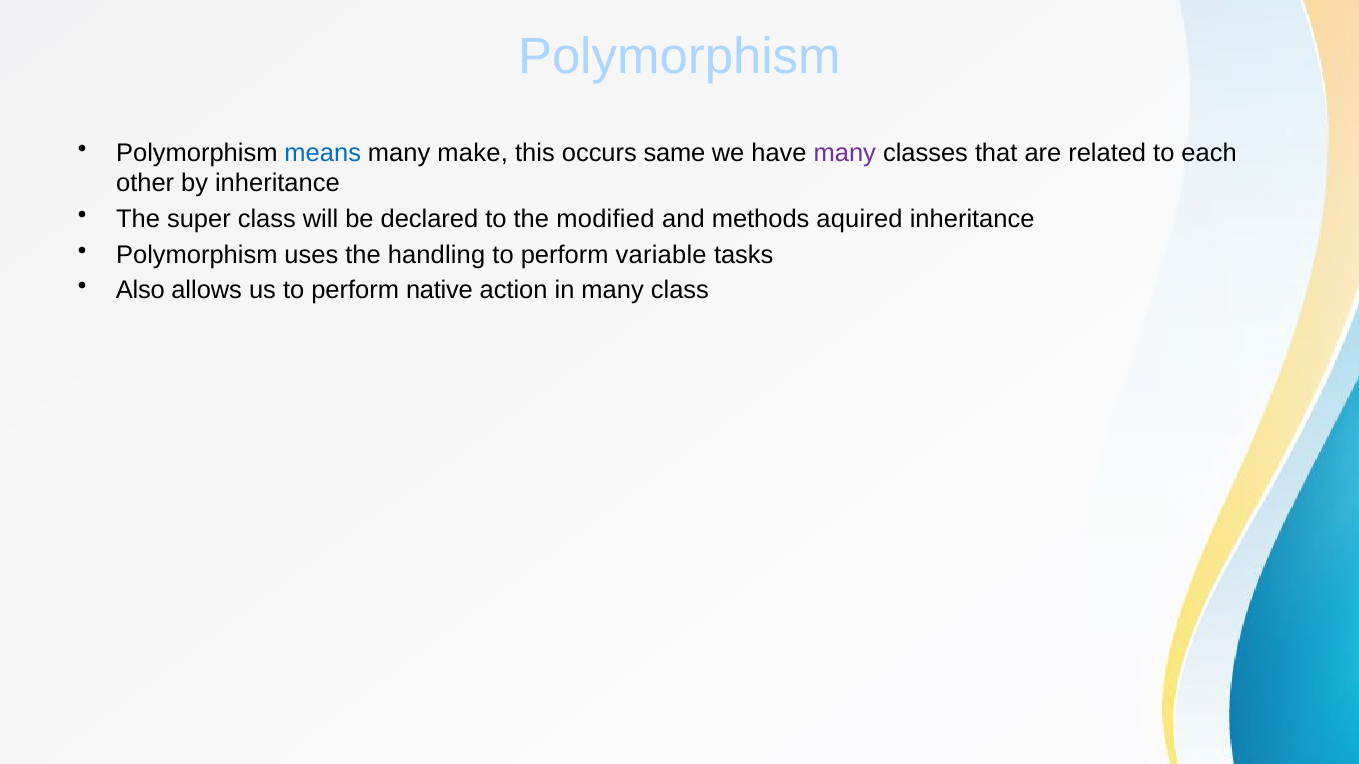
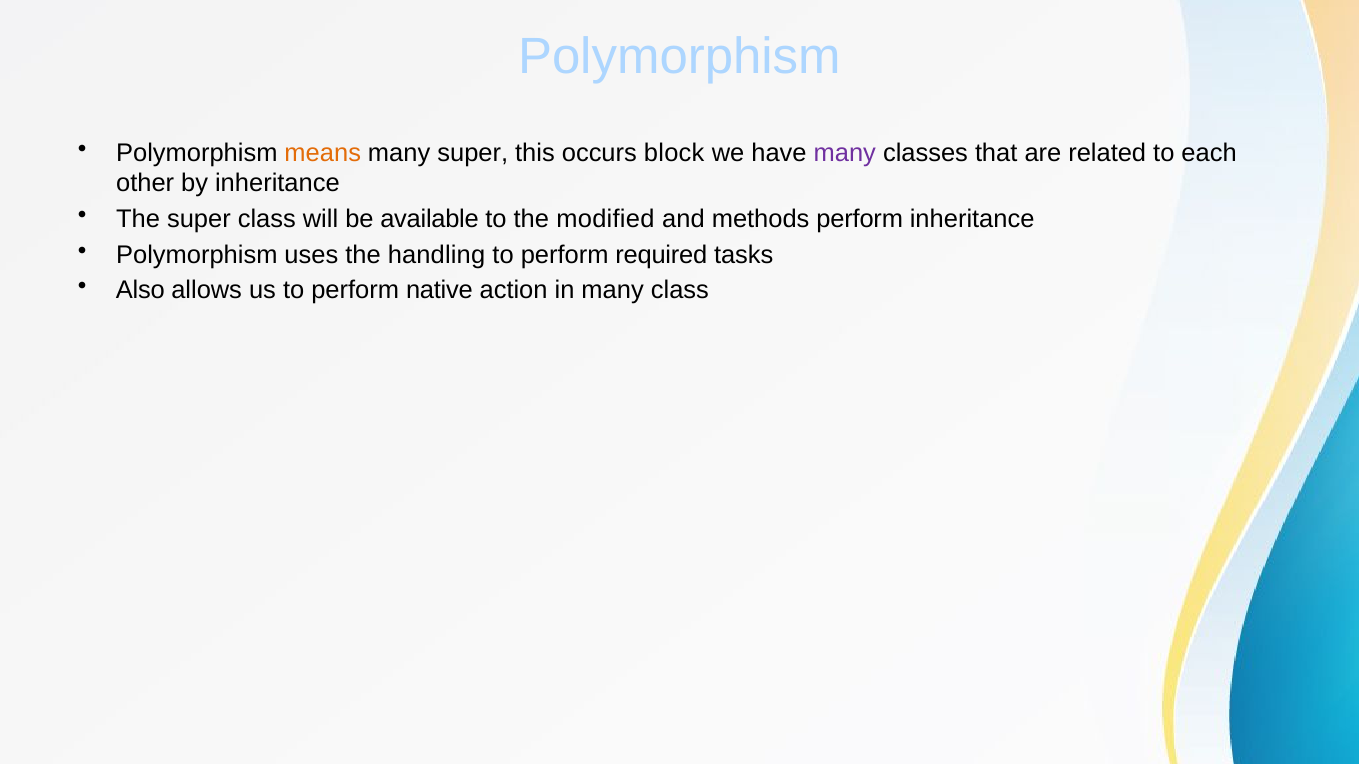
means colour: blue -> orange (323, 153)
many make: make -> super (473, 153)
same: same -> block (674, 153)
declared: declared -> available (430, 219)
methods aquired: aquired -> perform (860, 219)
variable: variable -> required (661, 255)
